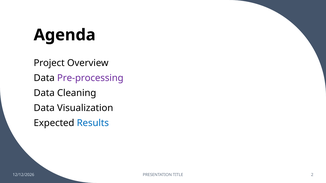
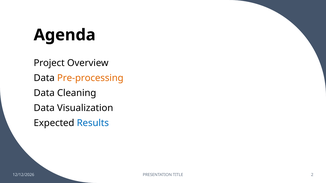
Pre-processing colour: purple -> orange (90, 78)
